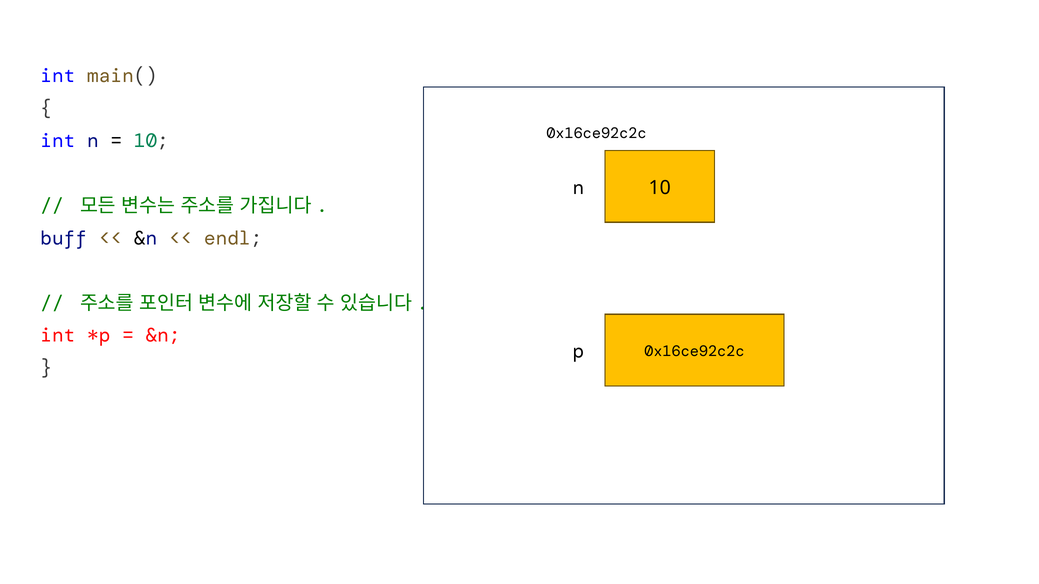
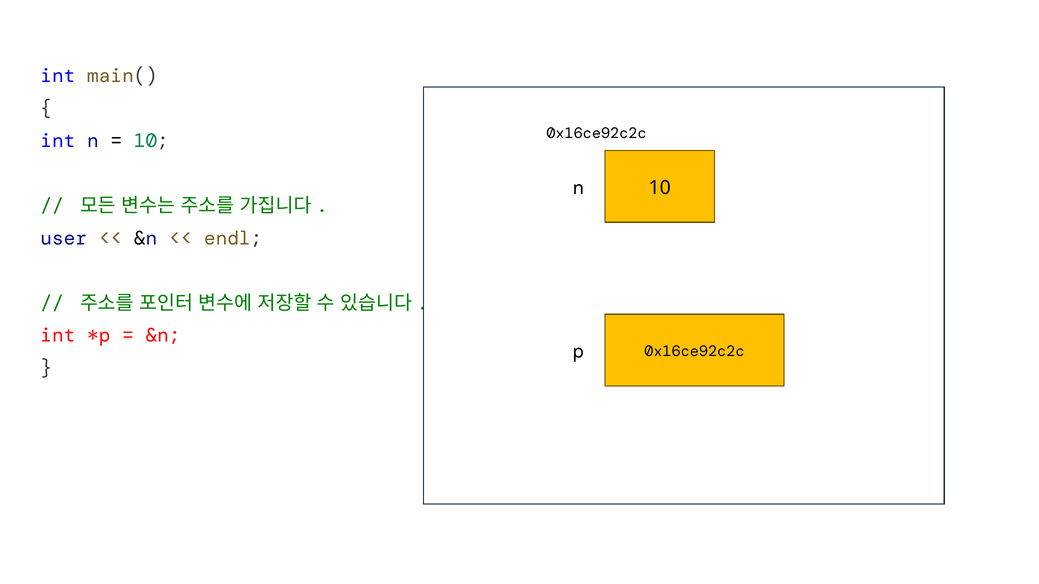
buff: buff -> user (64, 238)
